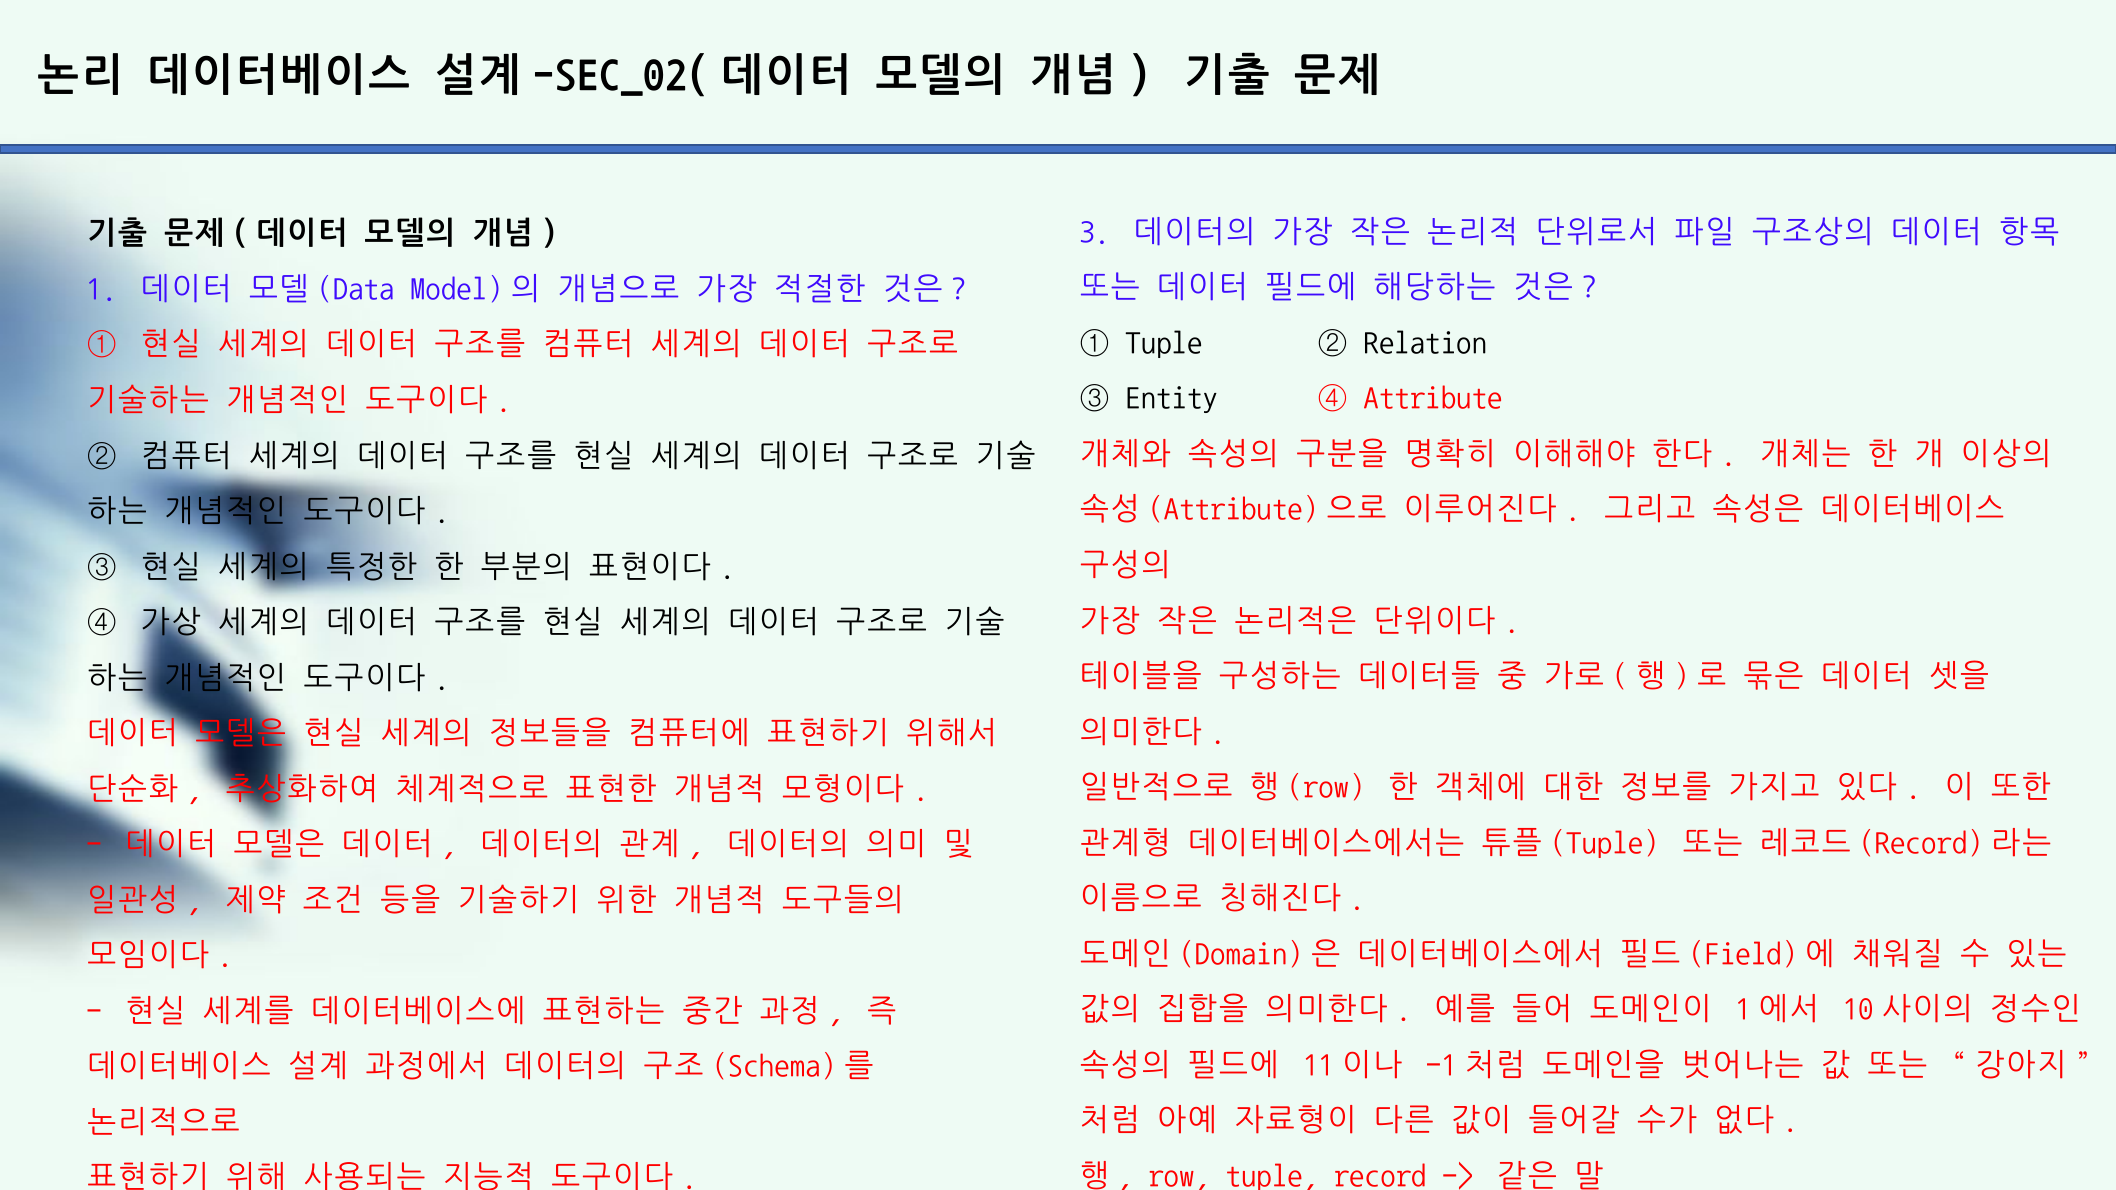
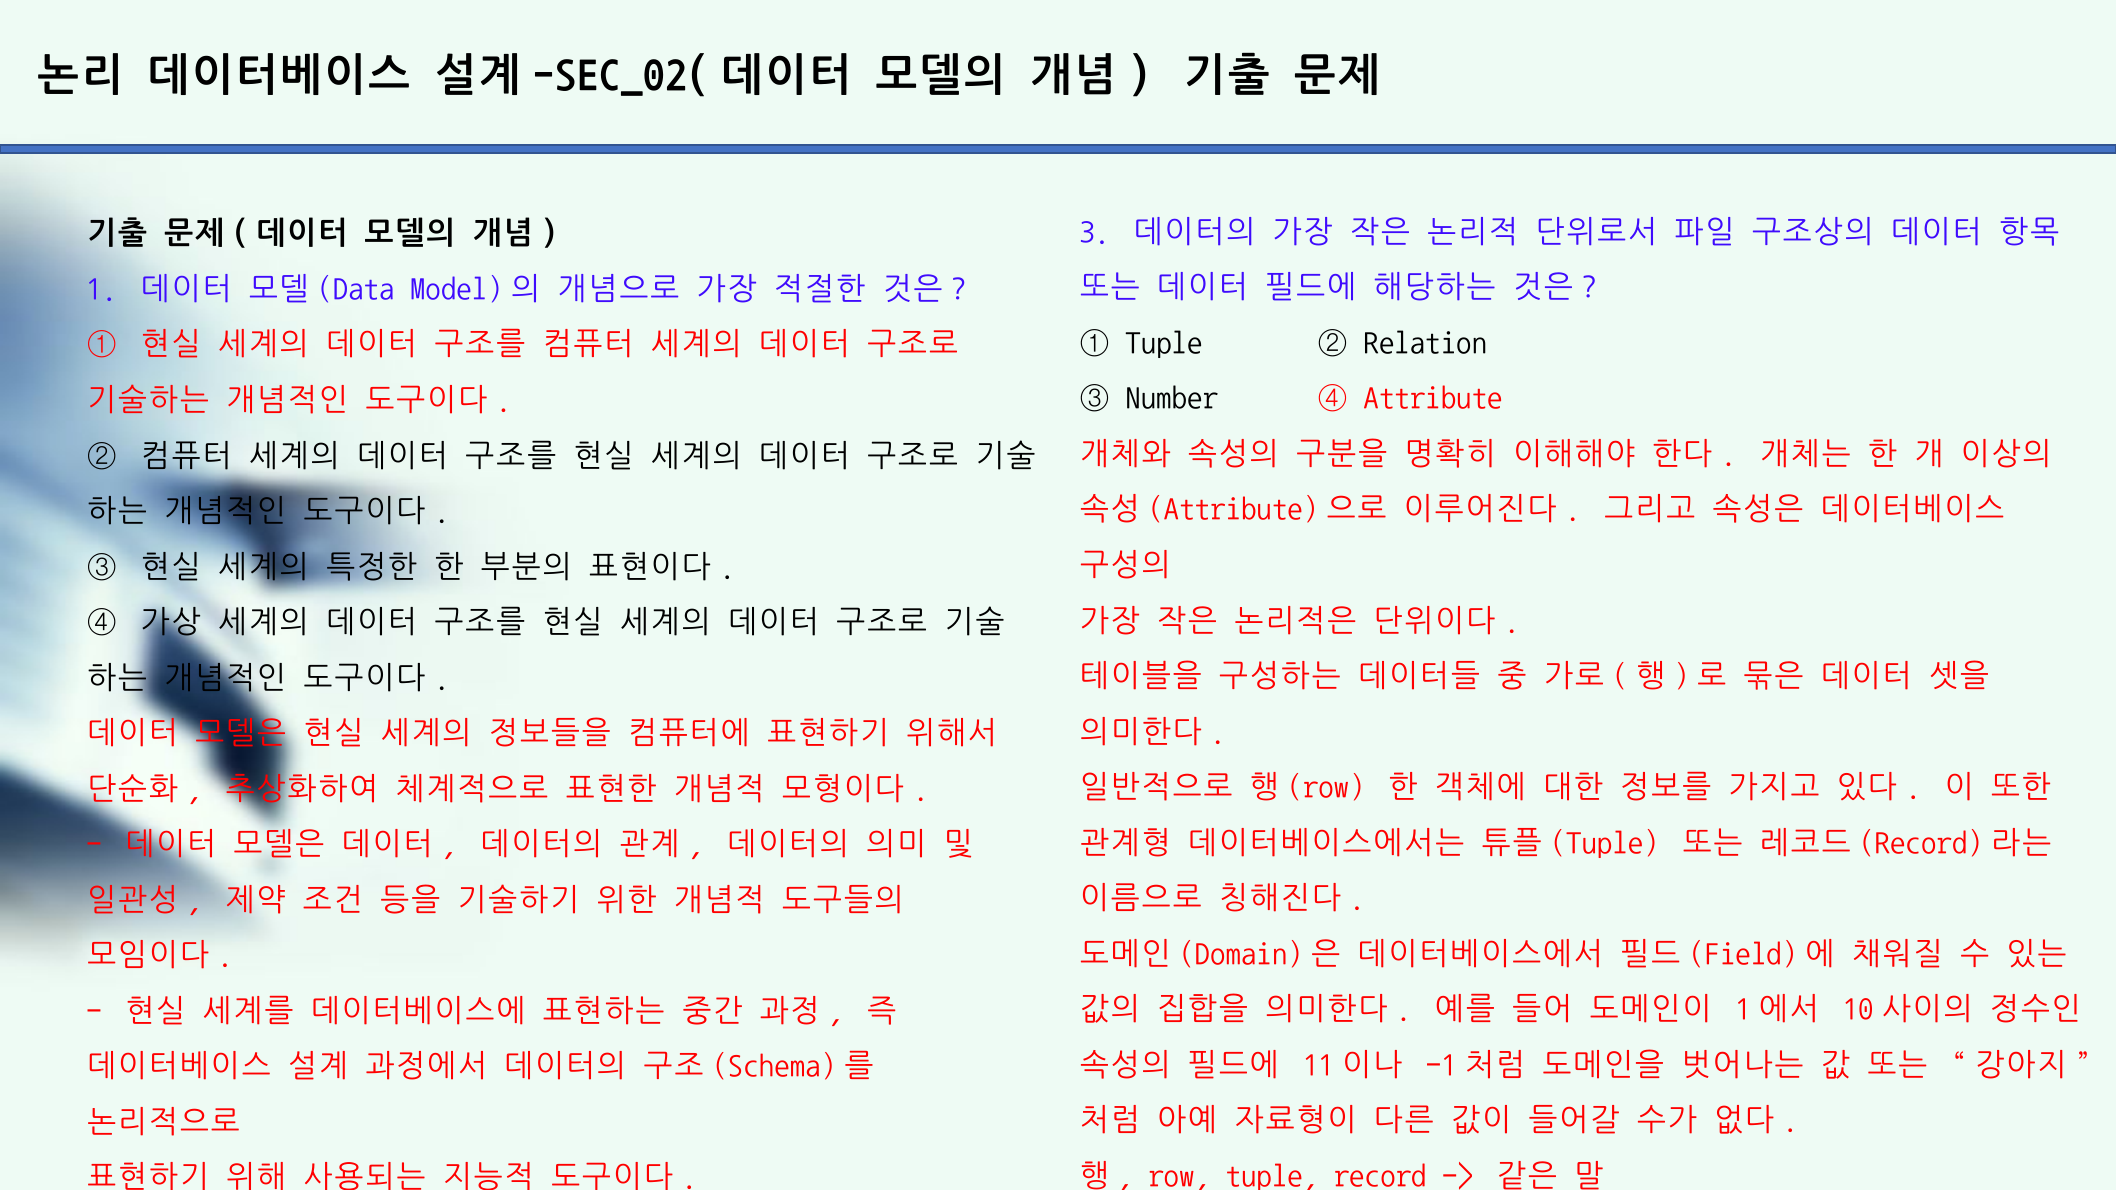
Entity: Entity -> Number (1172, 398)
